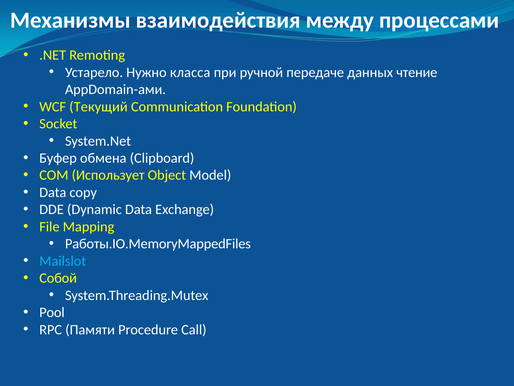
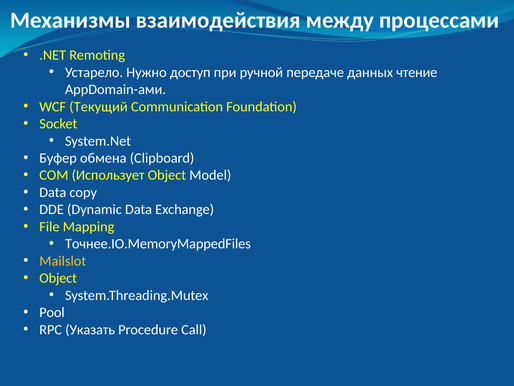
класса: класса -> доступ (190, 72)
Работы.IO.MemoryMappedFiles: Работы.IO.MemoryMappedFiles -> Точнее.IO.MemoryMappedFiles (158, 244)
Mailslot colour: light blue -> yellow (63, 261)
Собой: Собой -> Object (58, 278)
Памяти: Памяти -> Указать (90, 329)
